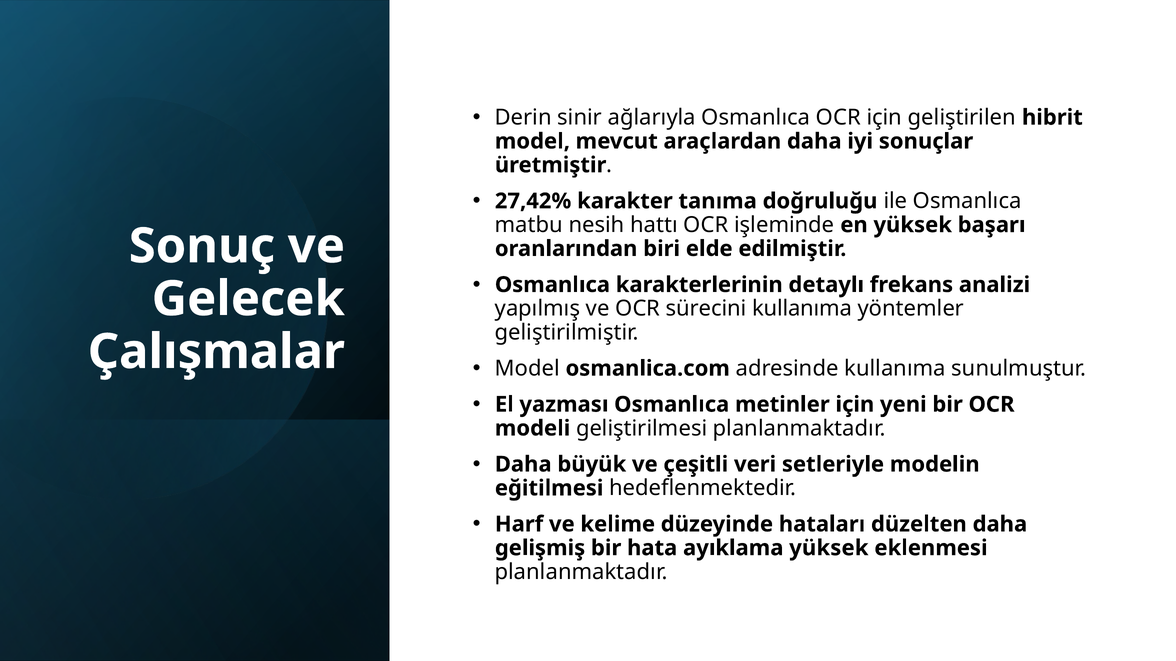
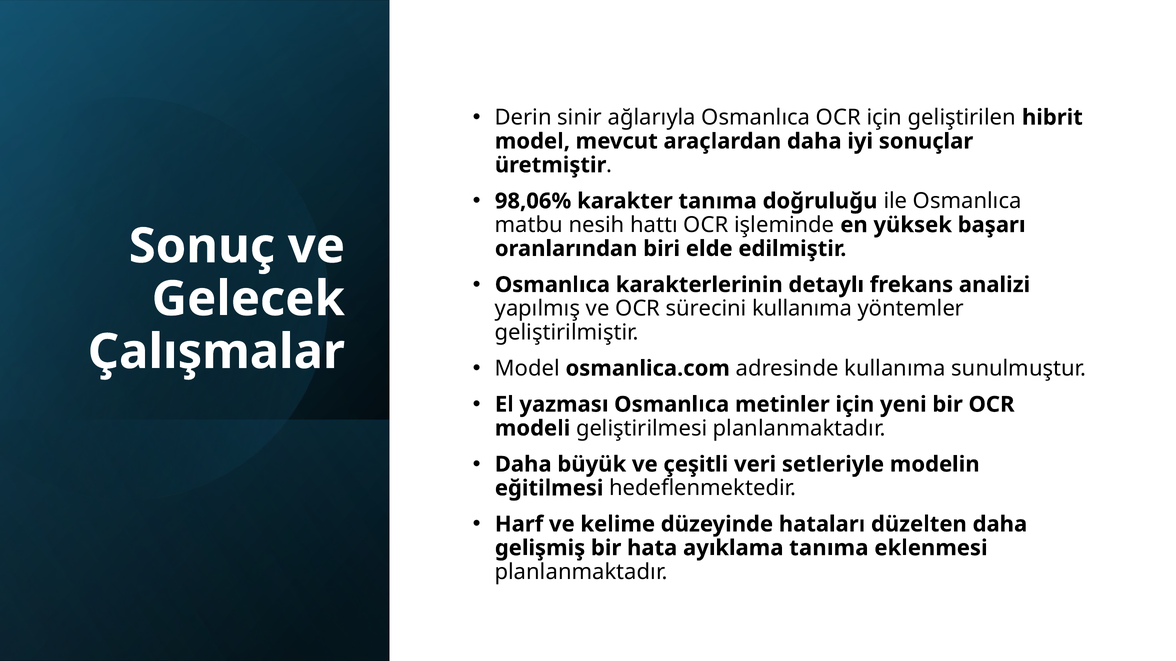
27,42%: 27,42% -> 98,06% (533, 201)
ayıklama yüksek: yüksek -> tanıma (829, 548)
